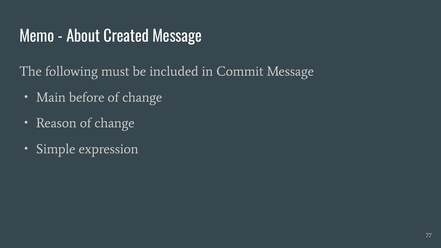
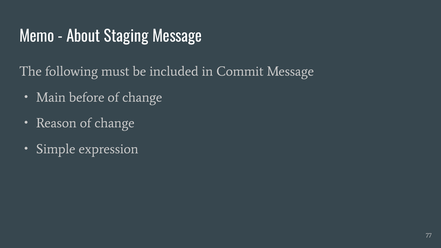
Created: Created -> Staging (126, 37)
